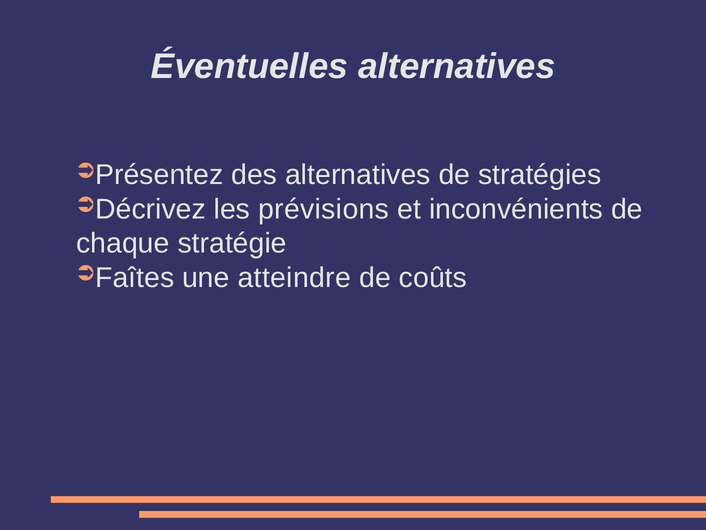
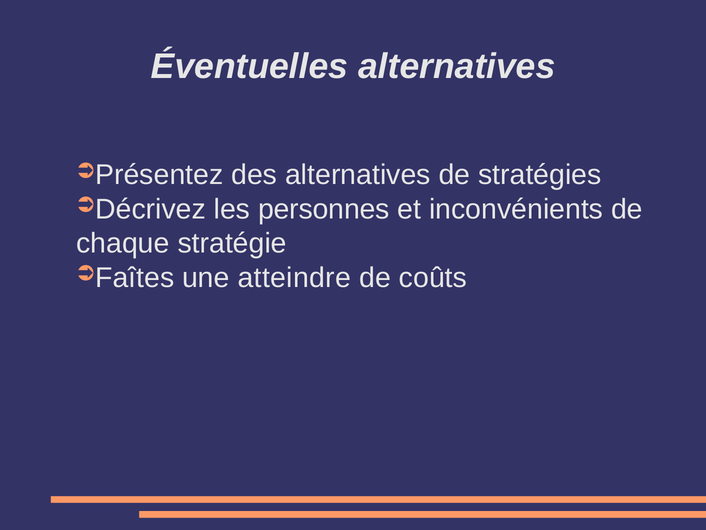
prévisions: prévisions -> personnes (324, 209)
